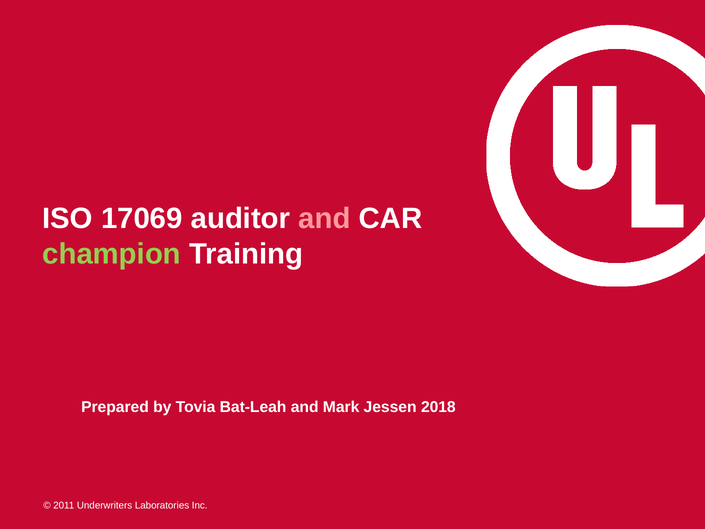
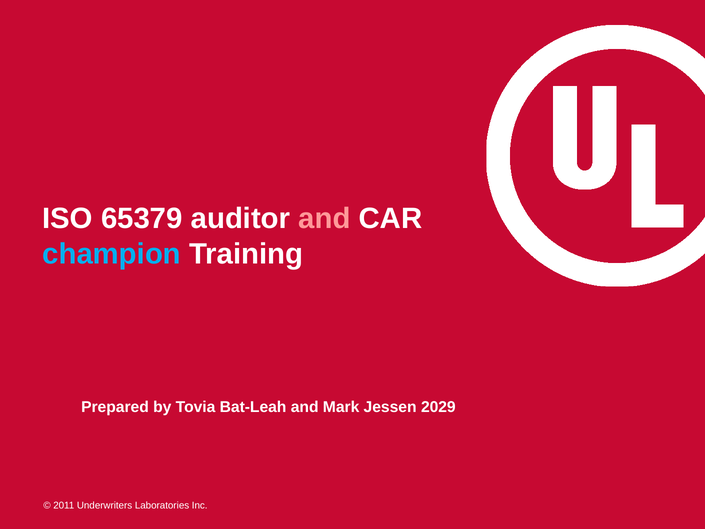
17069: 17069 -> 65379 (142, 219)
champion colour: light green -> light blue (112, 254)
2018: 2018 -> 2029 (438, 407)
